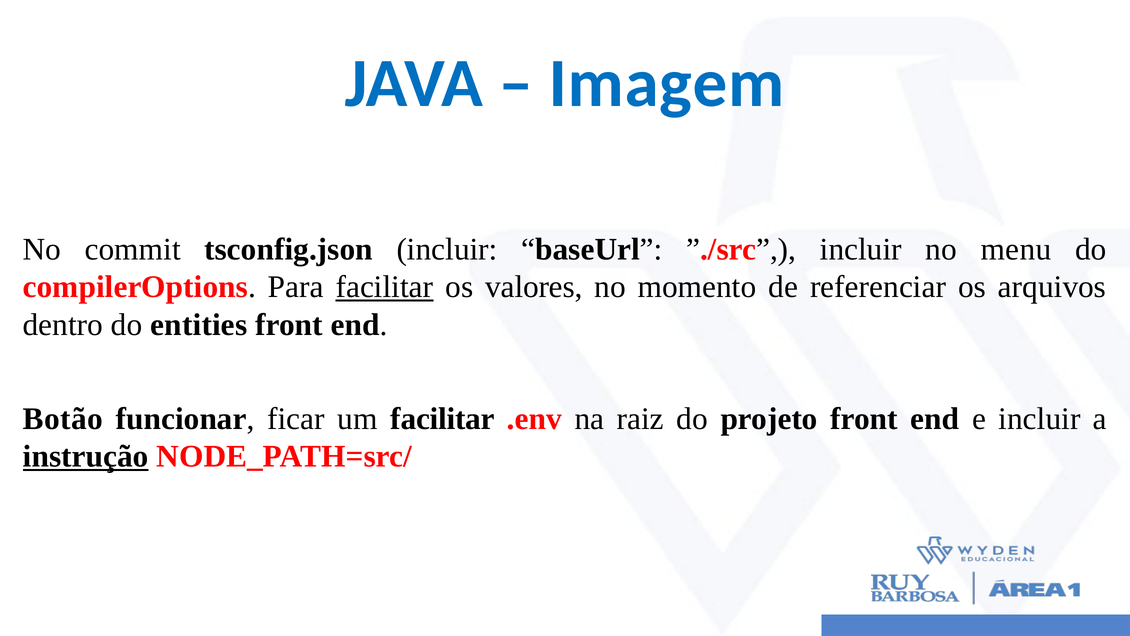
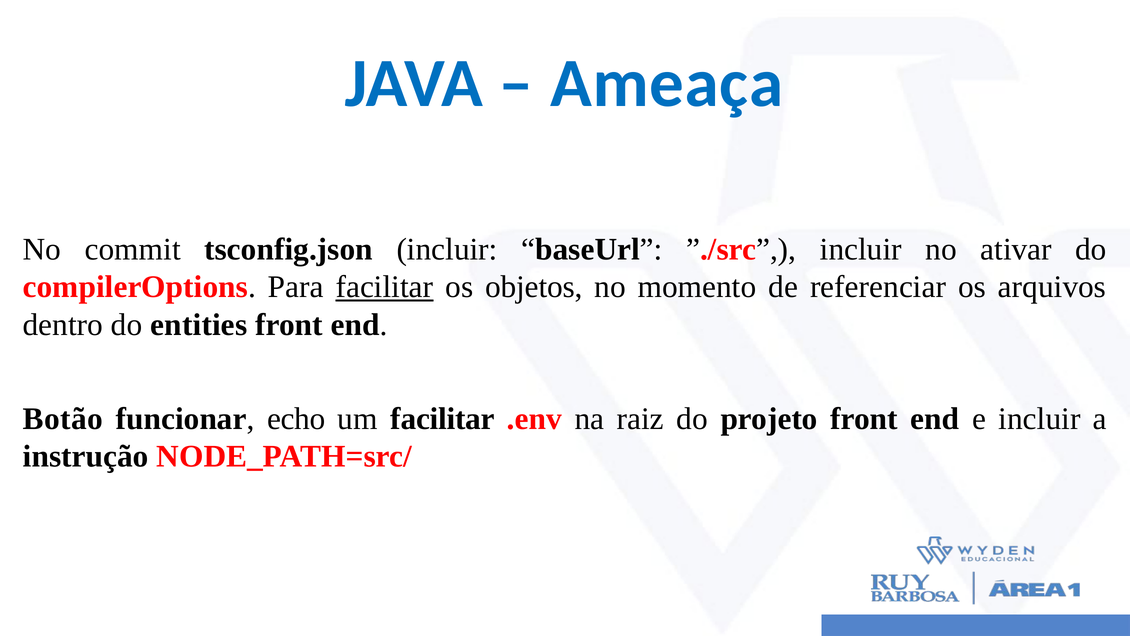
Imagem: Imagem -> Ameaça (667, 83)
menu: menu -> ativar (1016, 249)
valores: valores -> objetos (534, 287)
ficar: ficar -> echo (296, 419)
instrução underline: present -> none (86, 456)
